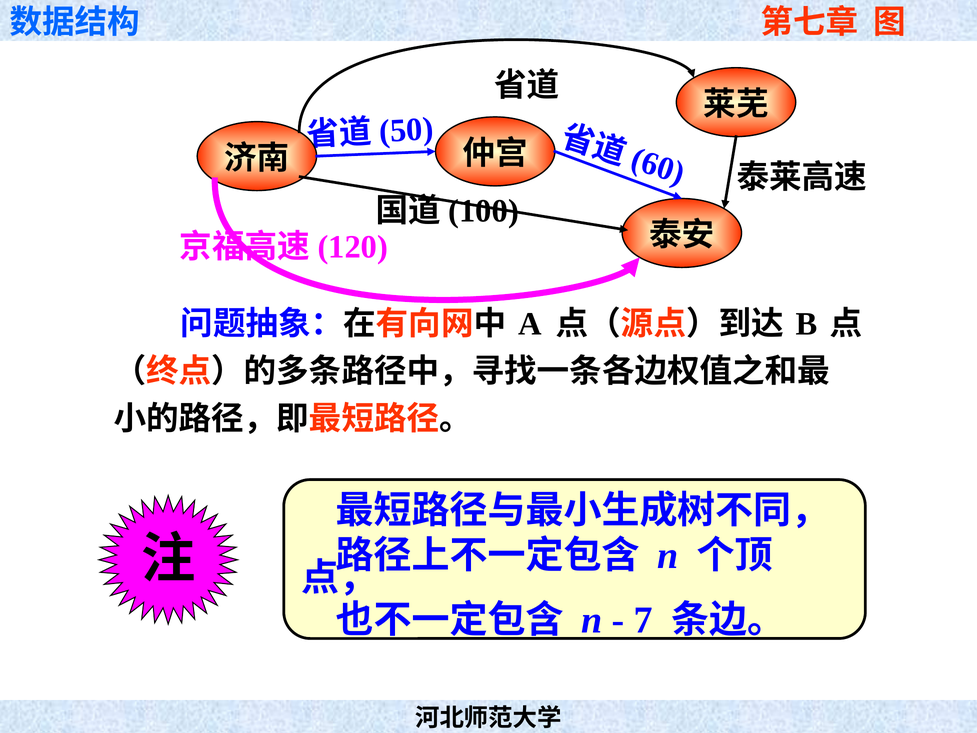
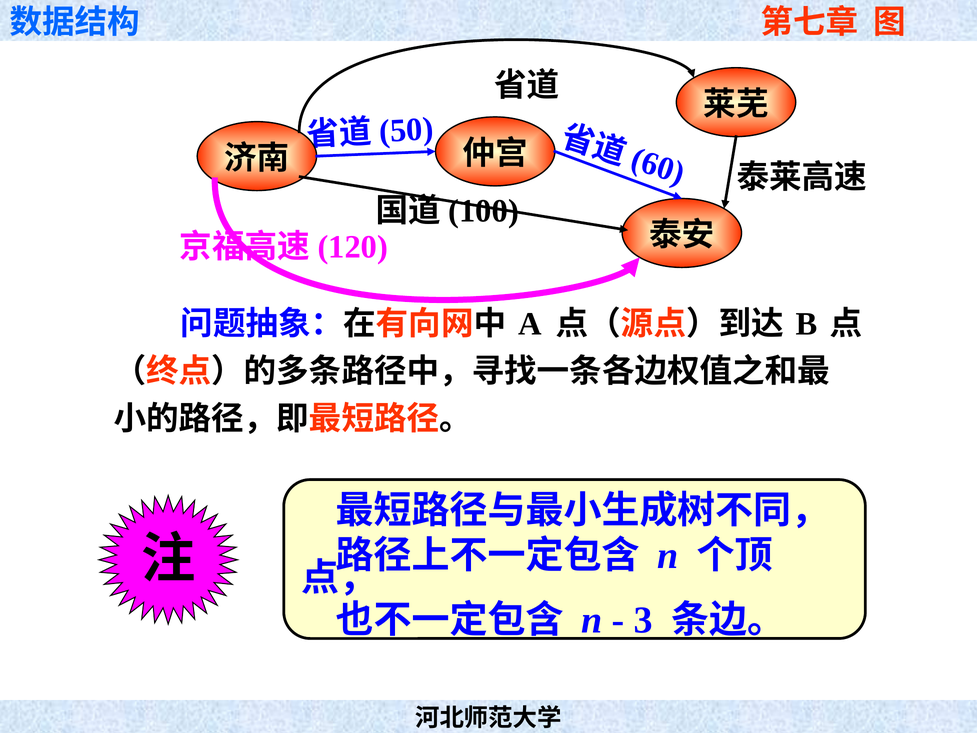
7: 7 -> 3 (643, 620)
